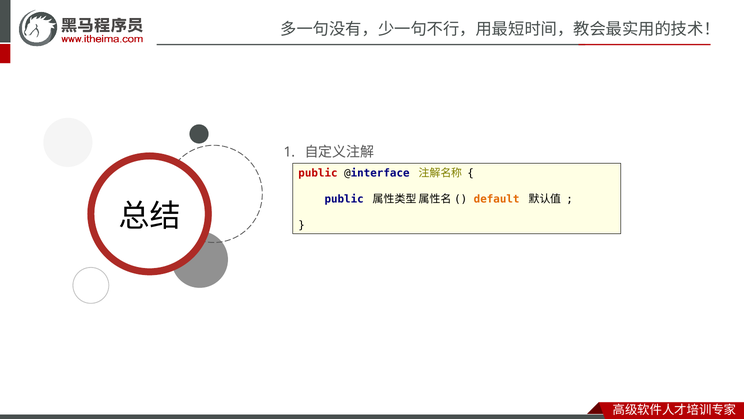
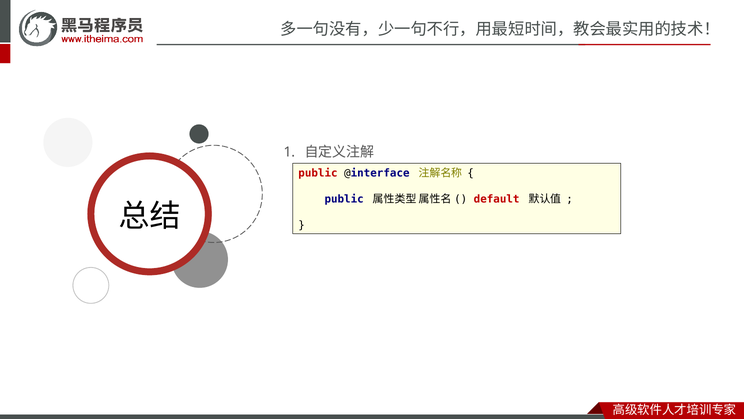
default colour: orange -> red (497, 199)
